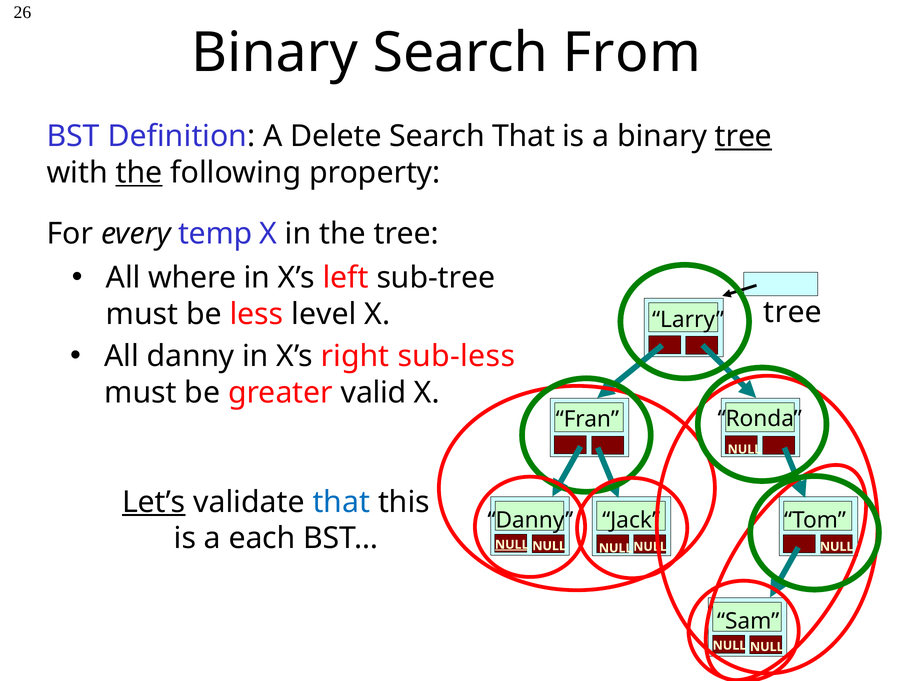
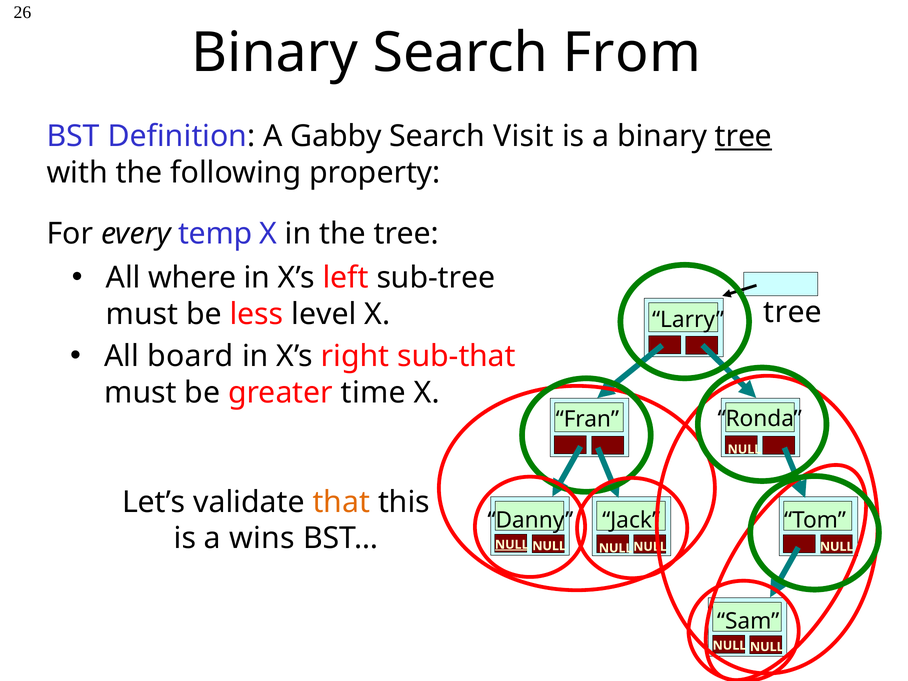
Delete: Delete -> Gabby (336, 136)
Search That: That -> Visit (523, 136)
the underline: present -> none (139, 173)
All danny: danny -> board (190, 356)
sub-less: sub-less -> sub-that (457, 356)
valid: valid -> time (373, 393)
Let’s underline: present -> none (154, 502)
that colour: blue -> orange (341, 502)
each: each -> wins (262, 538)
